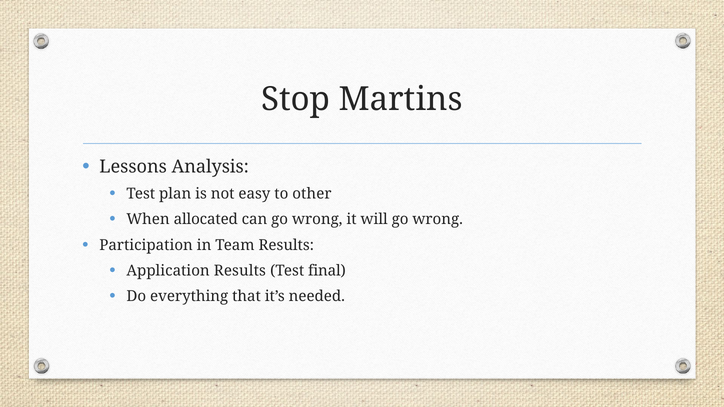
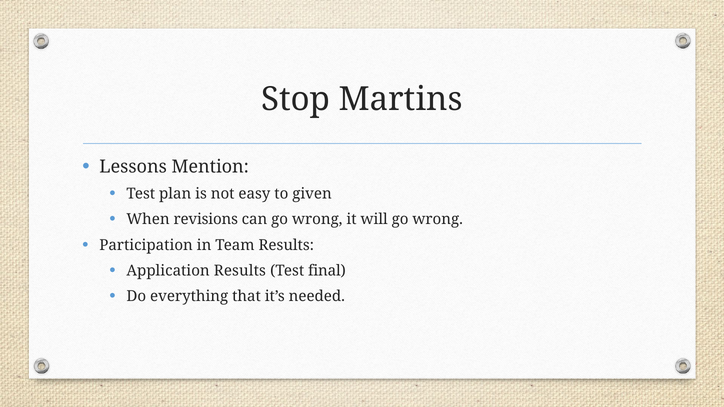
Analysis: Analysis -> Mention (210, 167)
other: other -> given (312, 194)
allocated: allocated -> revisions (206, 220)
